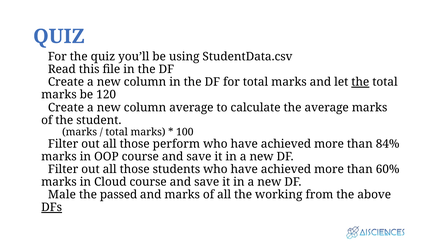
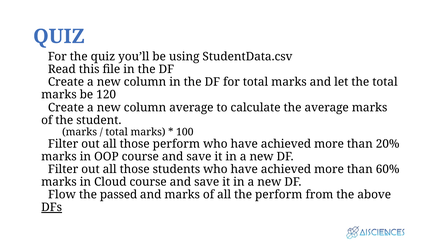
the underline: present -> none (360, 82)
84%: 84% -> 20% (388, 144)
Male: Male -> Flow (62, 195)
the working: working -> perform (279, 195)
